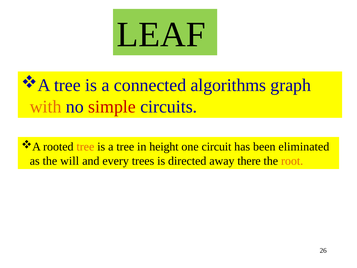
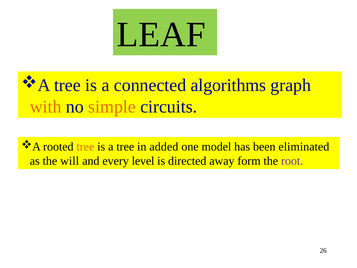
simple colour: red -> orange (112, 107)
height: height -> added (164, 147)
circuit: circuit -> model (216, 147)
trees: trees -> level (143, 161)
there: there -> form (249, 161)
root colour: orange -> purple (292, 161)
